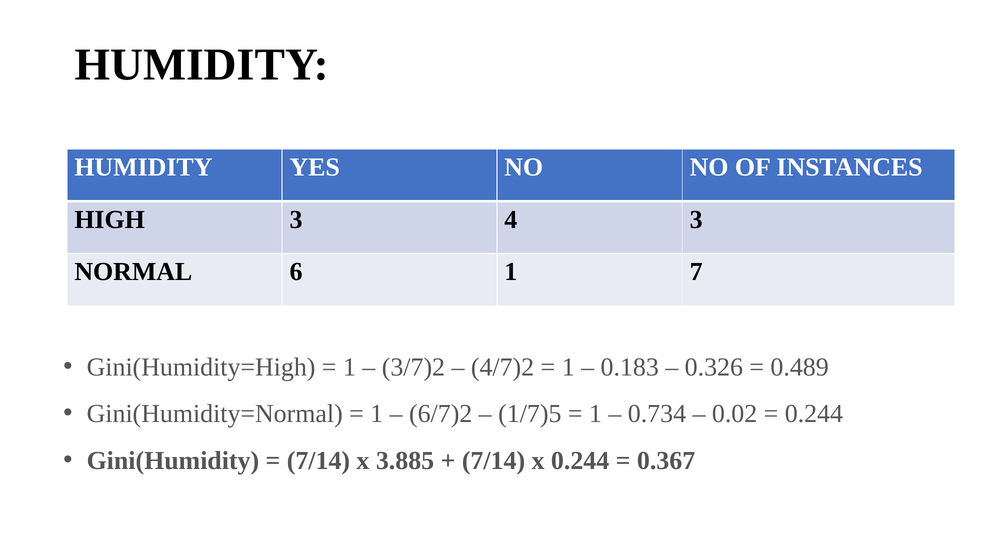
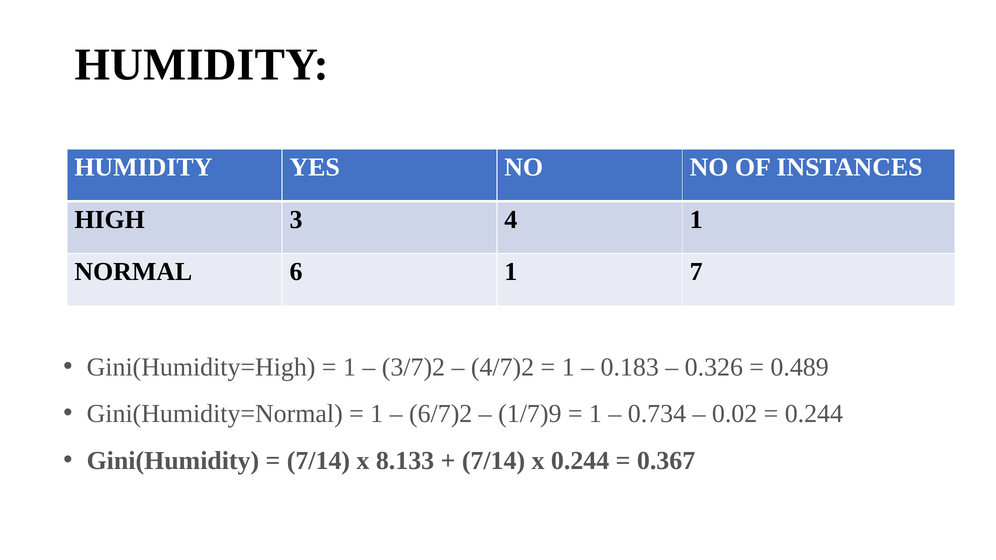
4 3: 3 -> 1 (696, 220)
1/7)5: 1/7)5 -> 1/7)9 (530, 414)
3.885: 3.885 -> 8.133 (405, 461)
